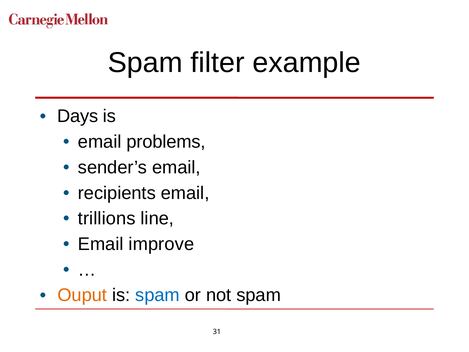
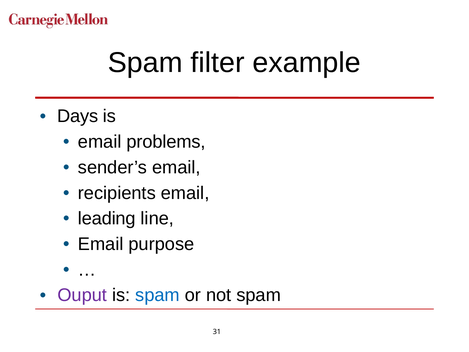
trillions: trillions -> leading (107, 218)
improve: improve -> purpose (161, 244)
Ouput colour: orange -> purple (82, 295)
